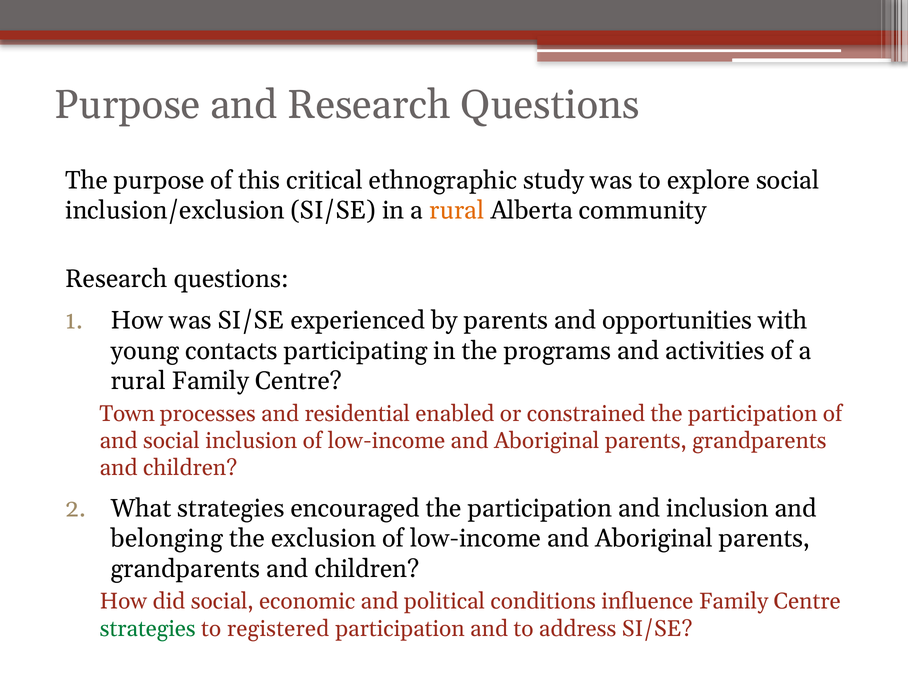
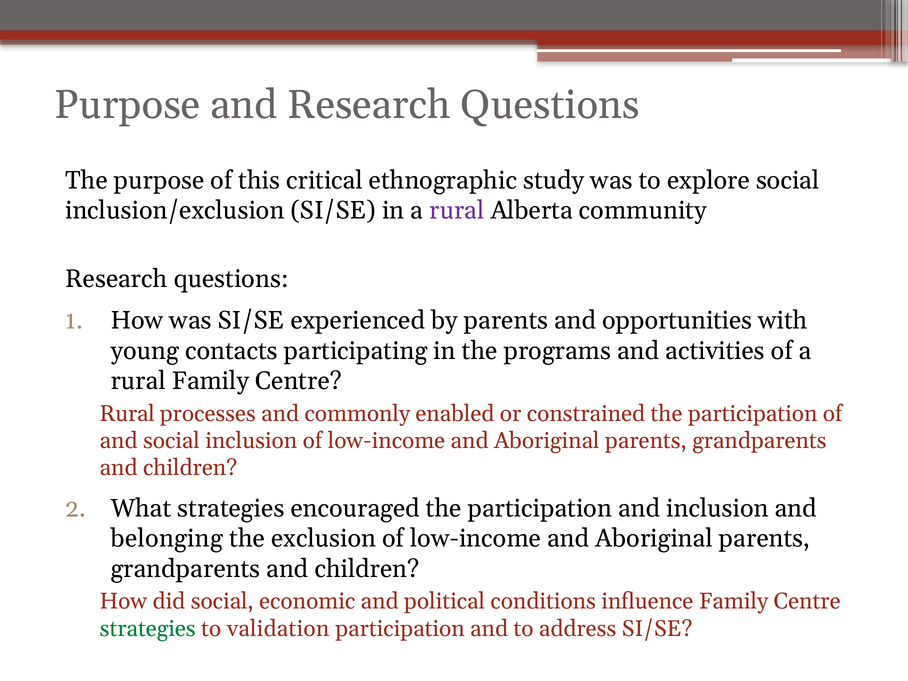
rural colour: orange -> purple (457, 211)
Town: Town -> Rural (127, 414)
residential: residential -> commonly (357, 414)
registered: registered -> validation (278, 629)
